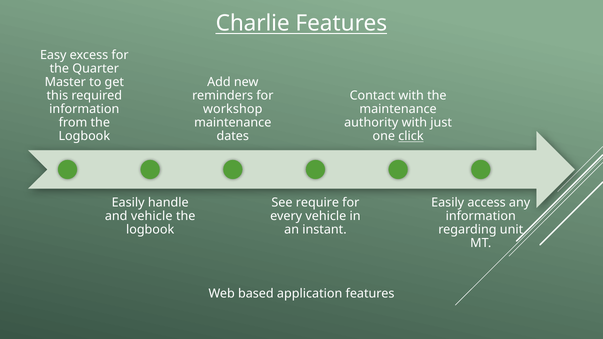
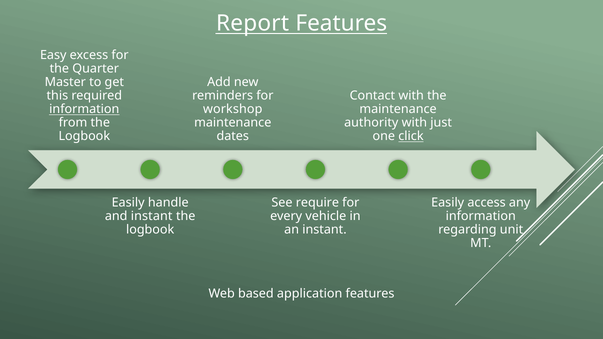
Charlie: Charlie -> Report (253, 23)
information underline: none -> present (84, 109)
and vehicle: vehicle -> instant (152, 216)
